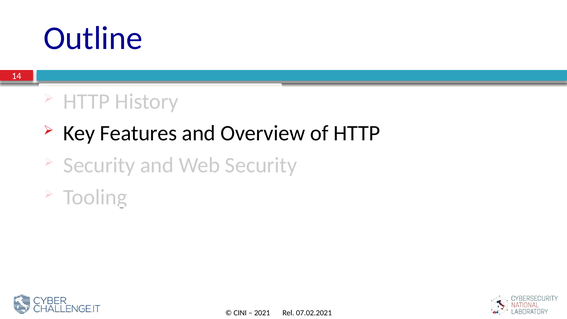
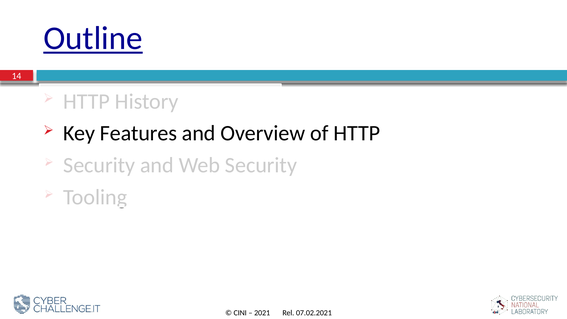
Outline underline: none -> present (93, 38)
